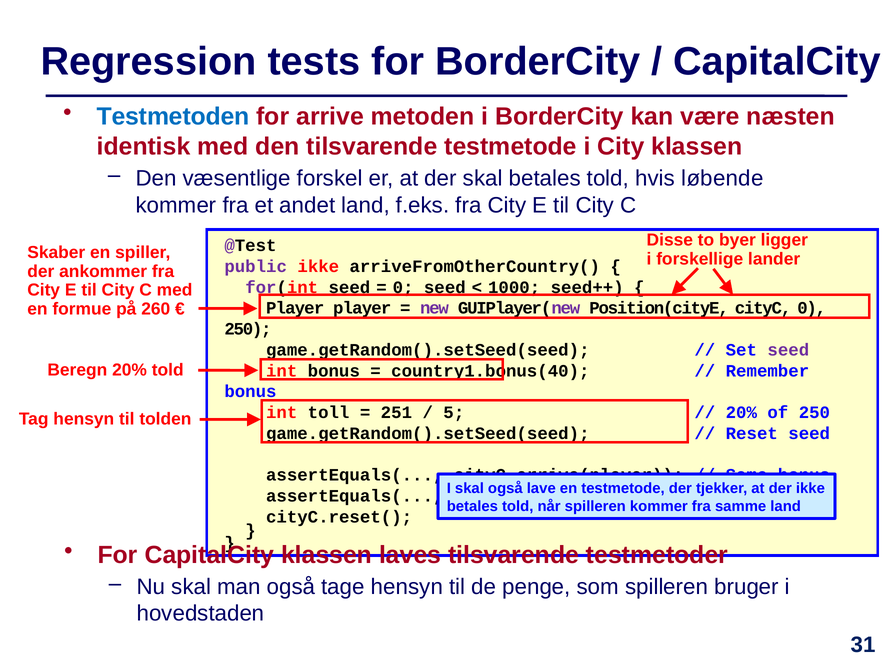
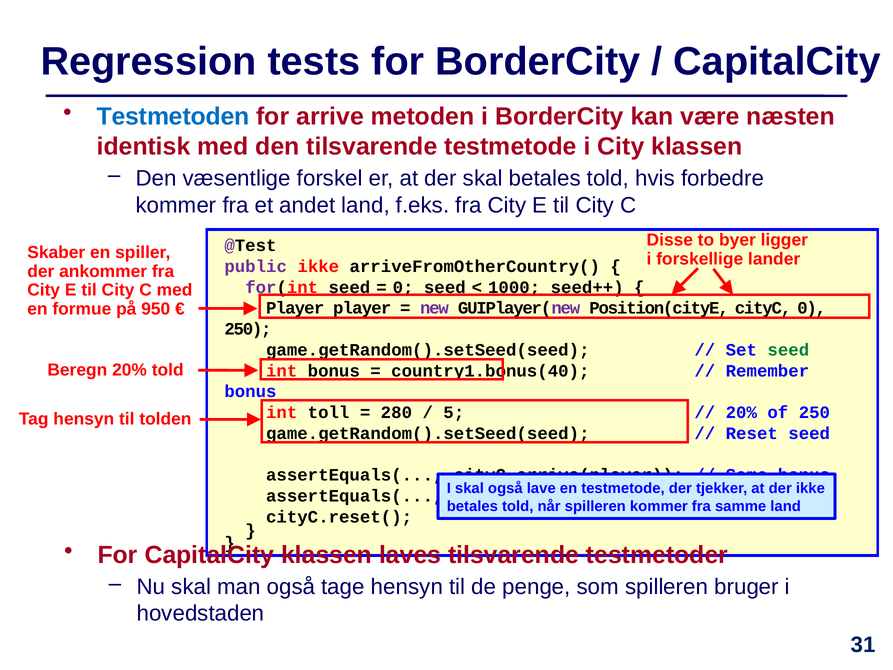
løbende: løbende -> forbedre (723, 178)
260: 260 -> 950 (156, 309)
seed colour: purple -> green (788, 350)
251: 251 -> 280 (396, 412)
